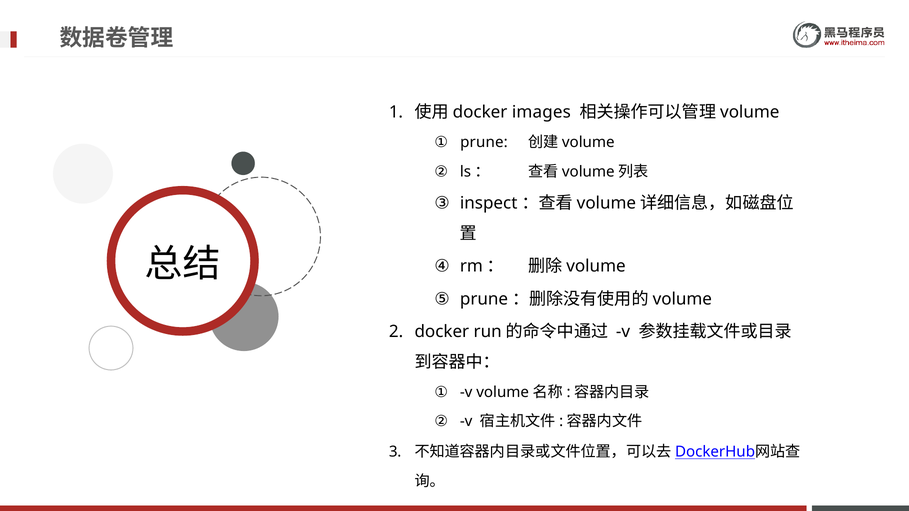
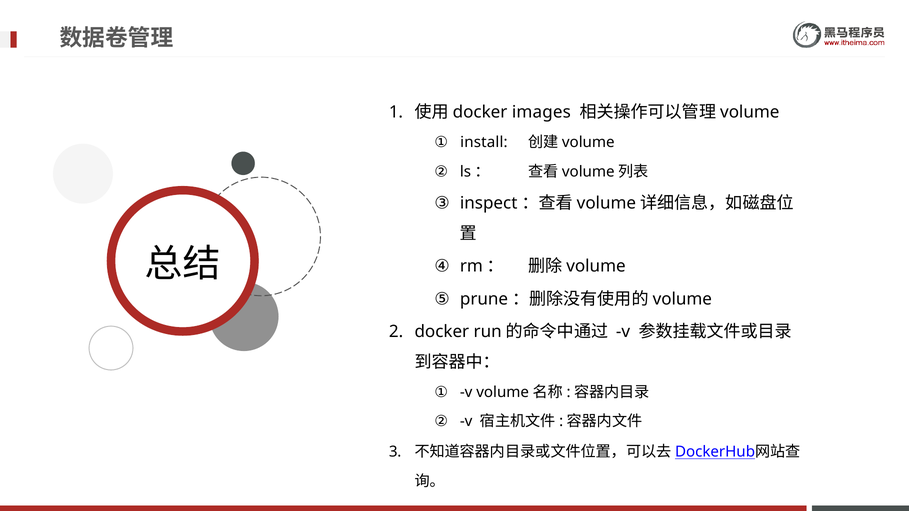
prune: prune -> install (484, 143)
